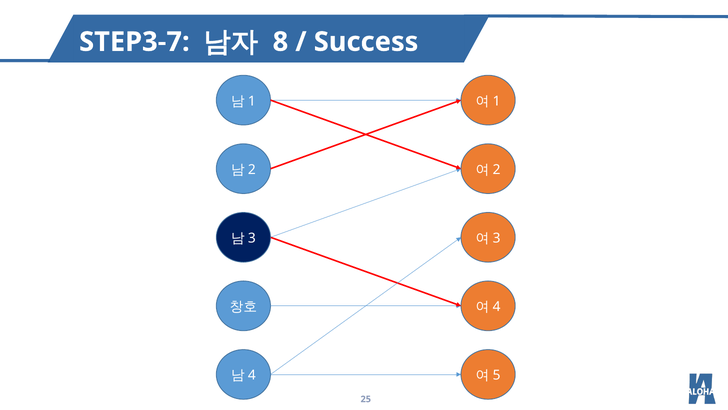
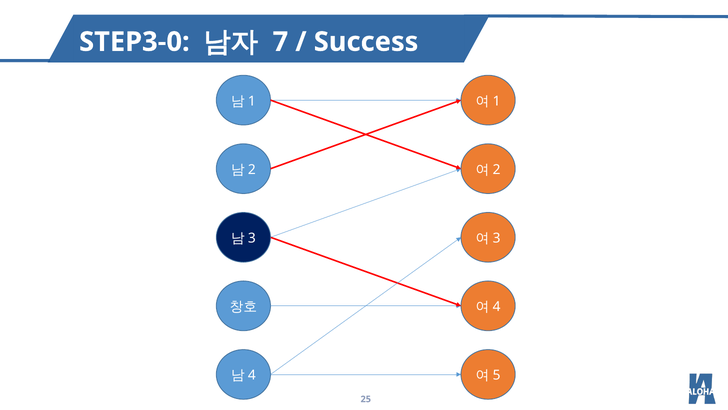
STEP3-7: STEP3-7 -> STEP3-0 (134, 42)
8: 8 -> 7 (280, 42)
